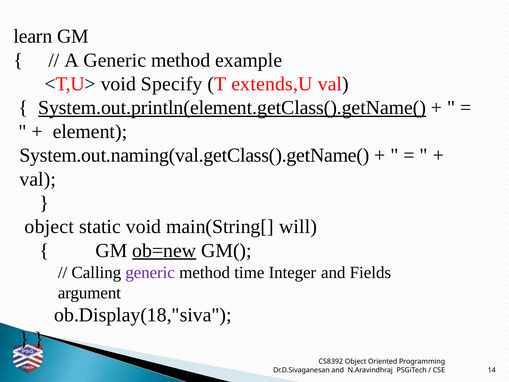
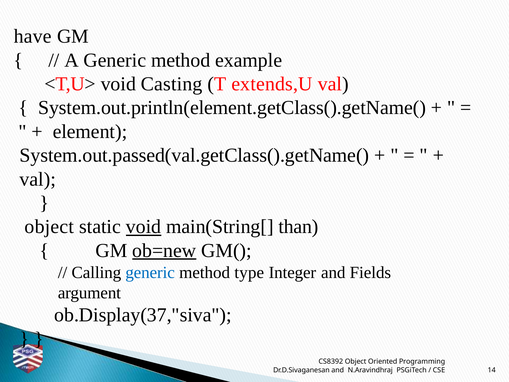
learn: learn -> have (33, 36)
Specify: Specify -> Casting (172, 84)
System.out.println(element.getClass().getName( underline: present -> none (232, 108)
System.out.naming(val.getClass().getName(: System.out.naming(val.getClass().getName( -> System.out.passed(val.getClass().getName( (194, 155)
void underline: none -> present (144, 227)
will: will -> than (298, 227)
generic colour: purple -> blue (150, 272)
time: time -> type (249, 272)
ob.Display(18,"siva: ob.Display(18,"siva -> ob.Display(37,"siva (143, 315)
